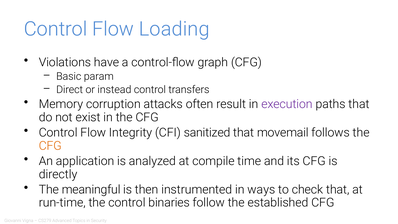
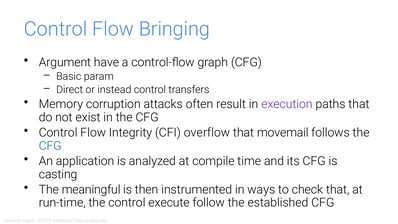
Loading: Loading -> Bringing (174, 29)
Violations: Violations -> Argument (65, 62)
sanitized: sanitized -> overflow (207, 133)
CFG colour: orange -> blue (50, 146)
directly: directly -> casting (58, 174)
binaries: binaries -> execute (169, 203)
